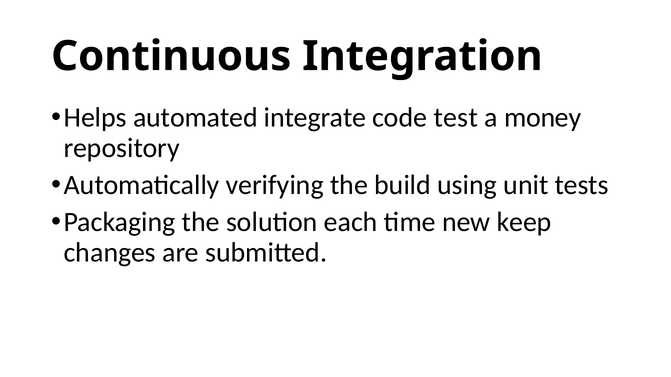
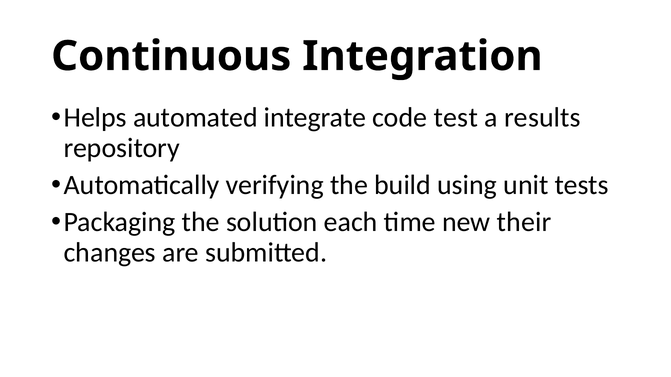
money: money -> results (542, 118)
keep: keep -> their (524, 222)
